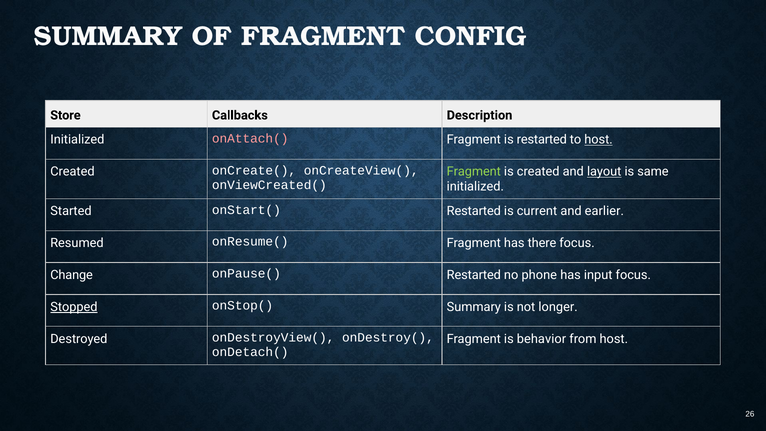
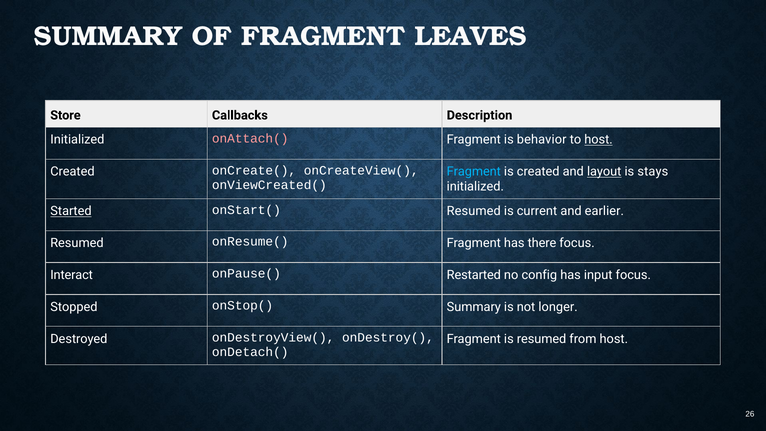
CONFIG: CONFIG -> LEAVES (471, 36)
is restarted: restarted -> behavior (542, 140)
Fragment colour: light green -> light blue (474, 172)
same: same -> stays (653, 172)
Started underline: none -> present (71, 211)
onStart( Restarted: Restarted -> Resumed (474, 211)
Change: Change -> Interact (72, 275)
phone: phone -> config (539, 275)
Stopped underline: present -> none (74, 307)
is behavior: behavior -> resumed (542, 339)
